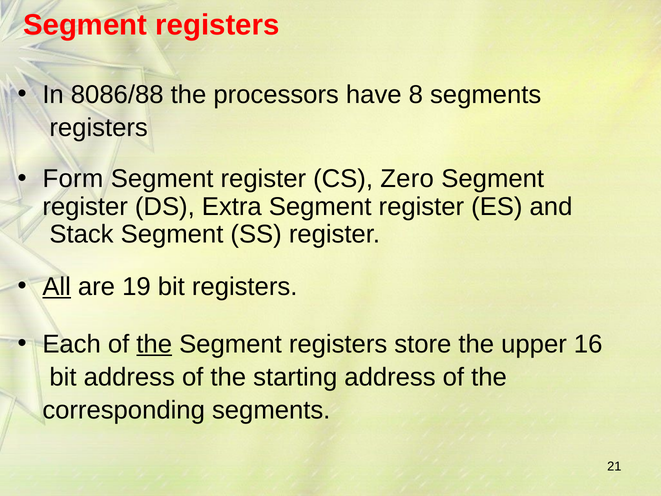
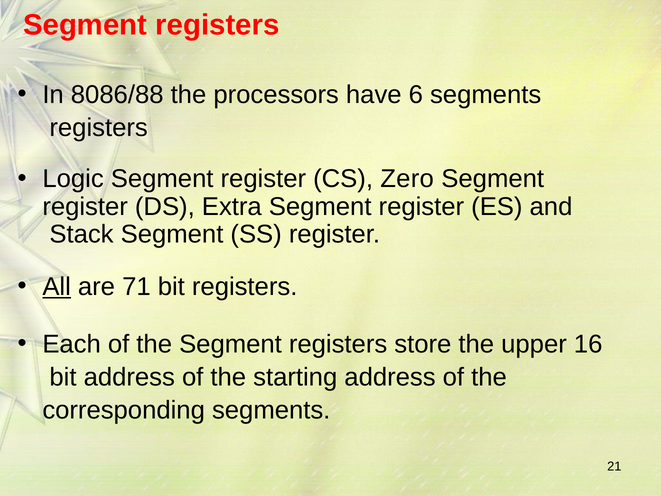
8: 8 -> 6 (416, 95)
Form: Form -> Logic (73, 179)
19: 19 -> 71 (136, 286)
the underline: present -> none (154, 344)
